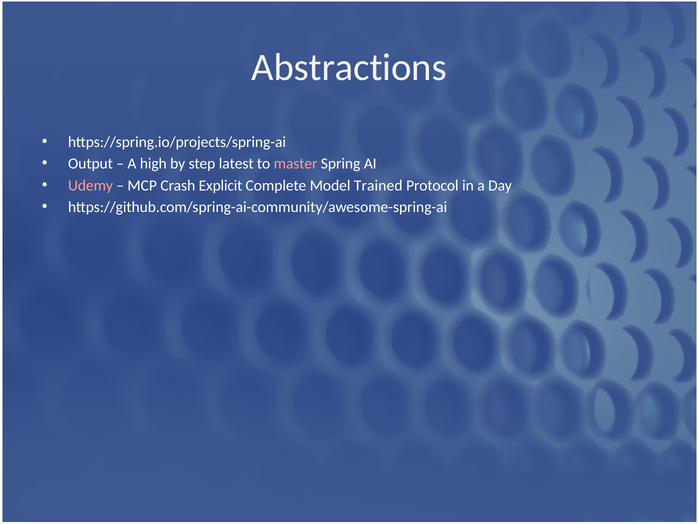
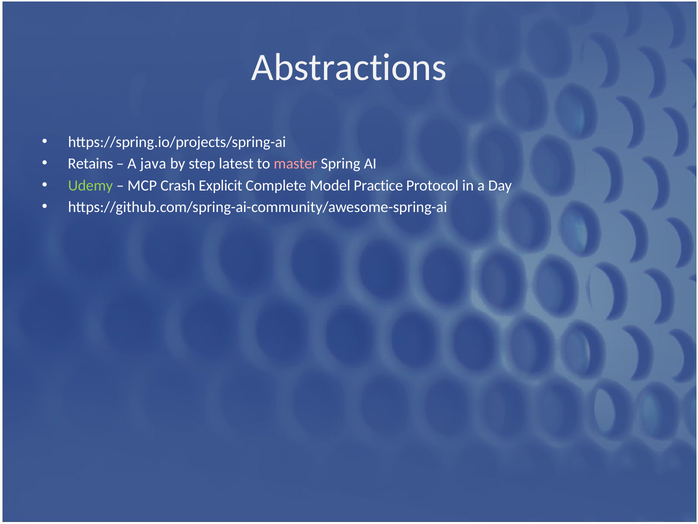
Output: Output -> Retains (91, 164)
high: high -> java (153, 164)
Udemy colour: pink -> light green (90, 185)
Trained: Trained -> Practice (378, 185)
